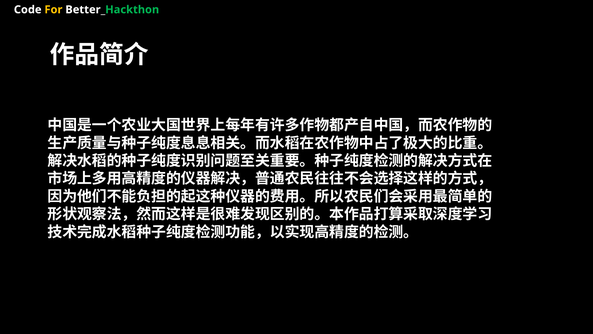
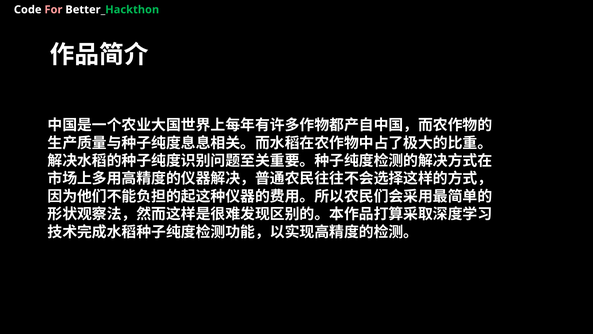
For colour: yellow -> pink (53, 10)
